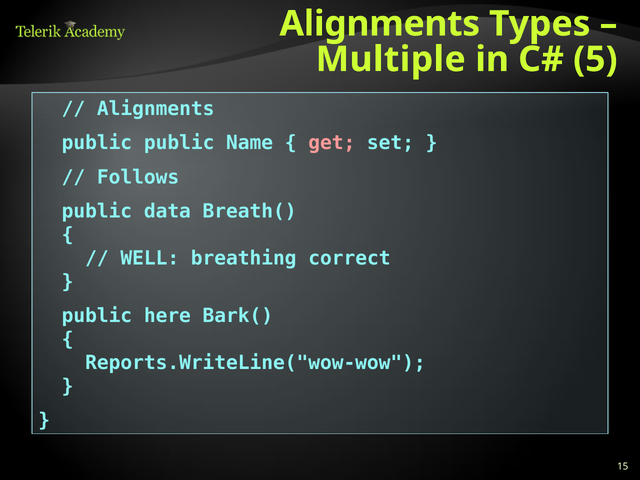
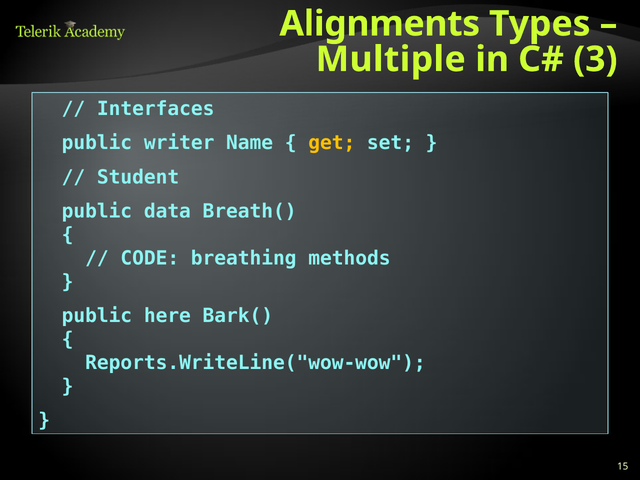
5: 5 -> 3 (595, 59)
Alignments: Alignments -> Interfaces (156, 109)
public public: public -> writer (179, 143)
get colour: pink -> yellow (332, 143)
Follows: Follows -> Student (138, 177)
WELL: WELL -> CODE (150, 258)
correct: correct -> methods (349, 258)
